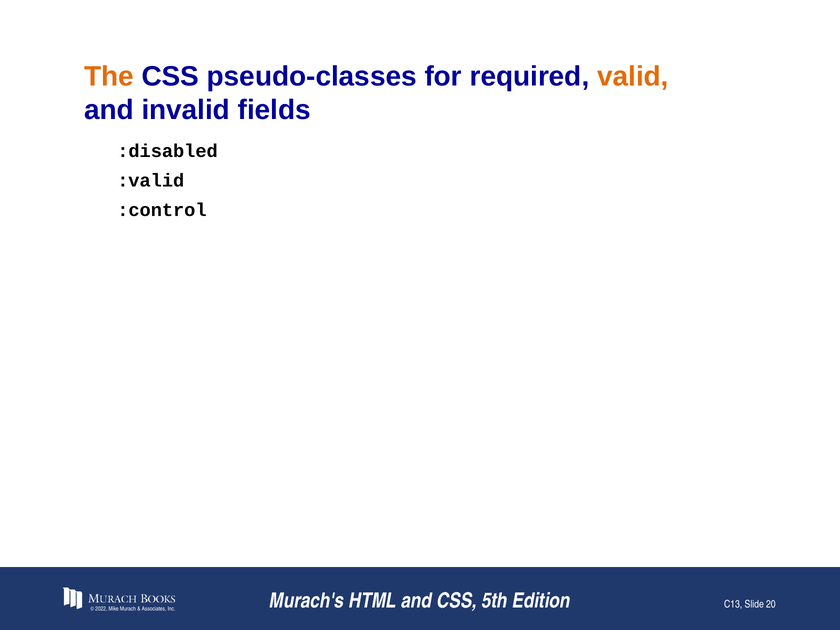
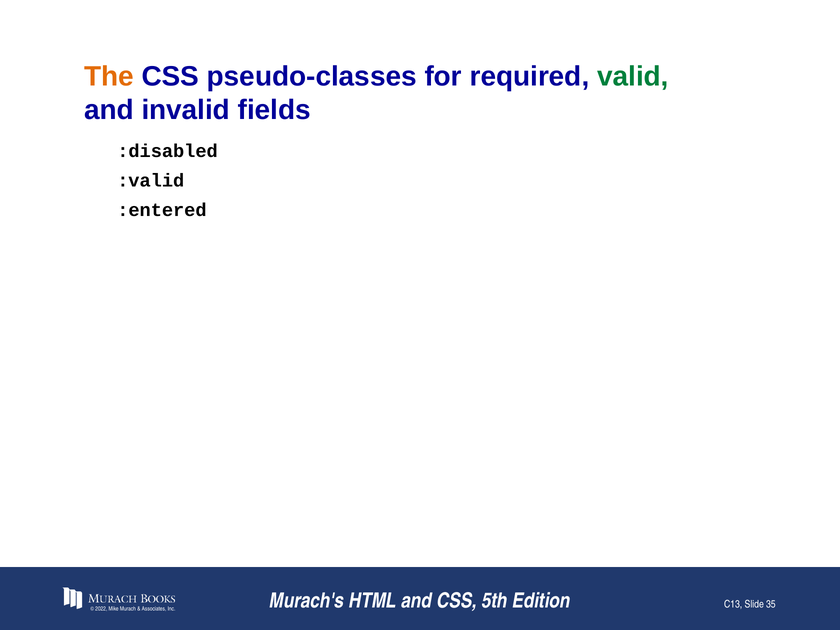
valid colour: orange -> green (633, 77)
:control: :control -> :entered (162, 210)
20: 20 -> 35 (771, 604)
